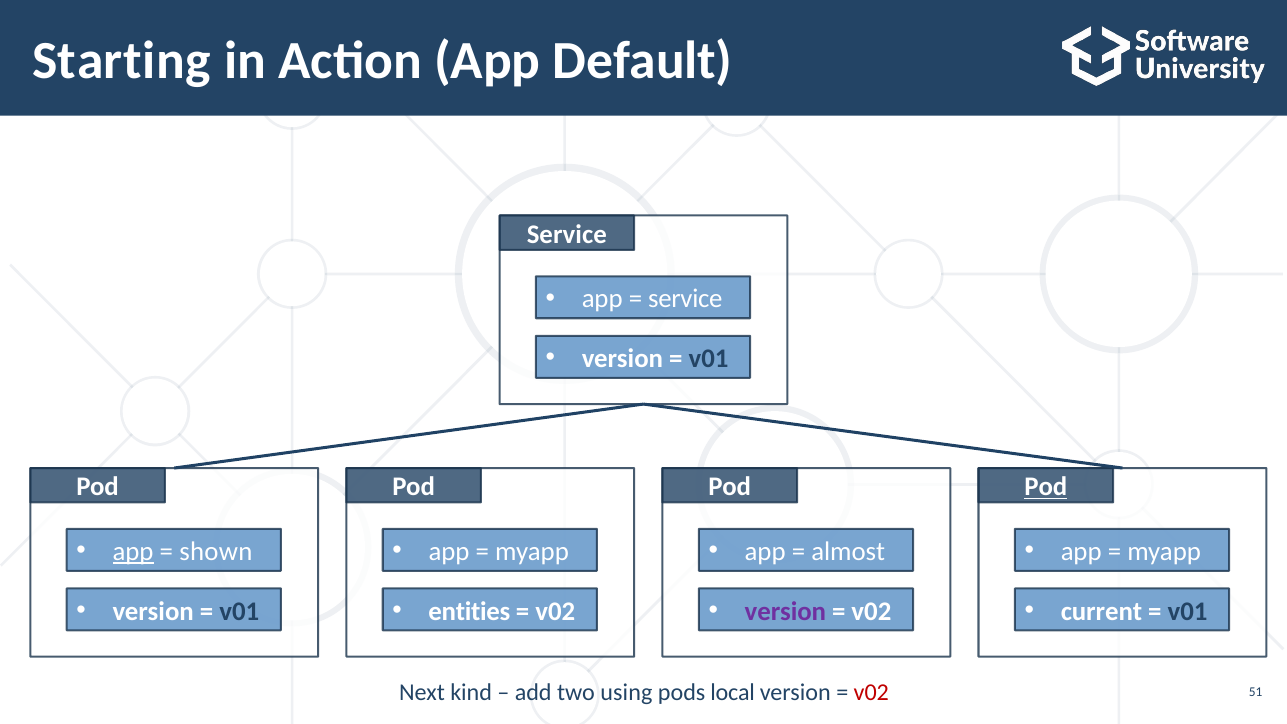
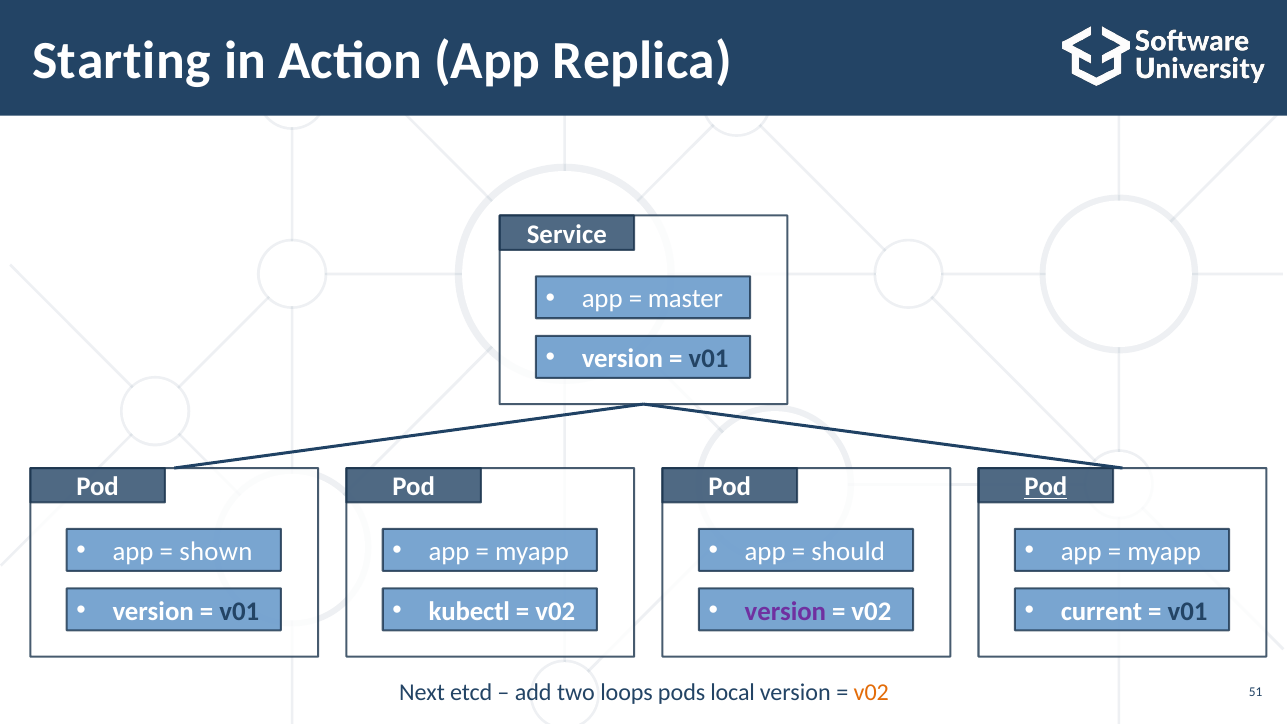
Default: Default -> Replica (642, 61)
service: service -> master (685, 299)
app underline: present -> none (133, 552)
almost: almost -> should (848, 552)
entities: entities -> kubectl (469, 611)
kind: kind -> etcd (471, 692)
using: using -> loops (627, 692)
v02 colour: red -> orange (871, 692)
